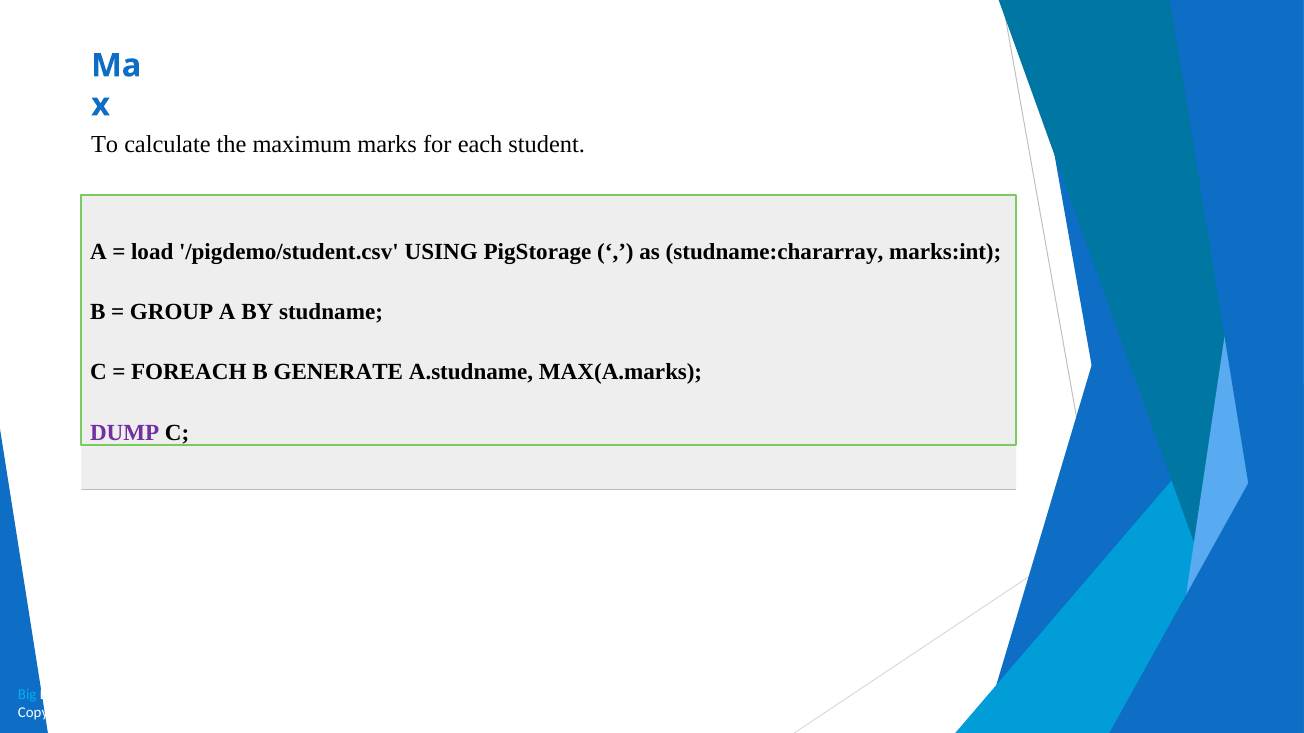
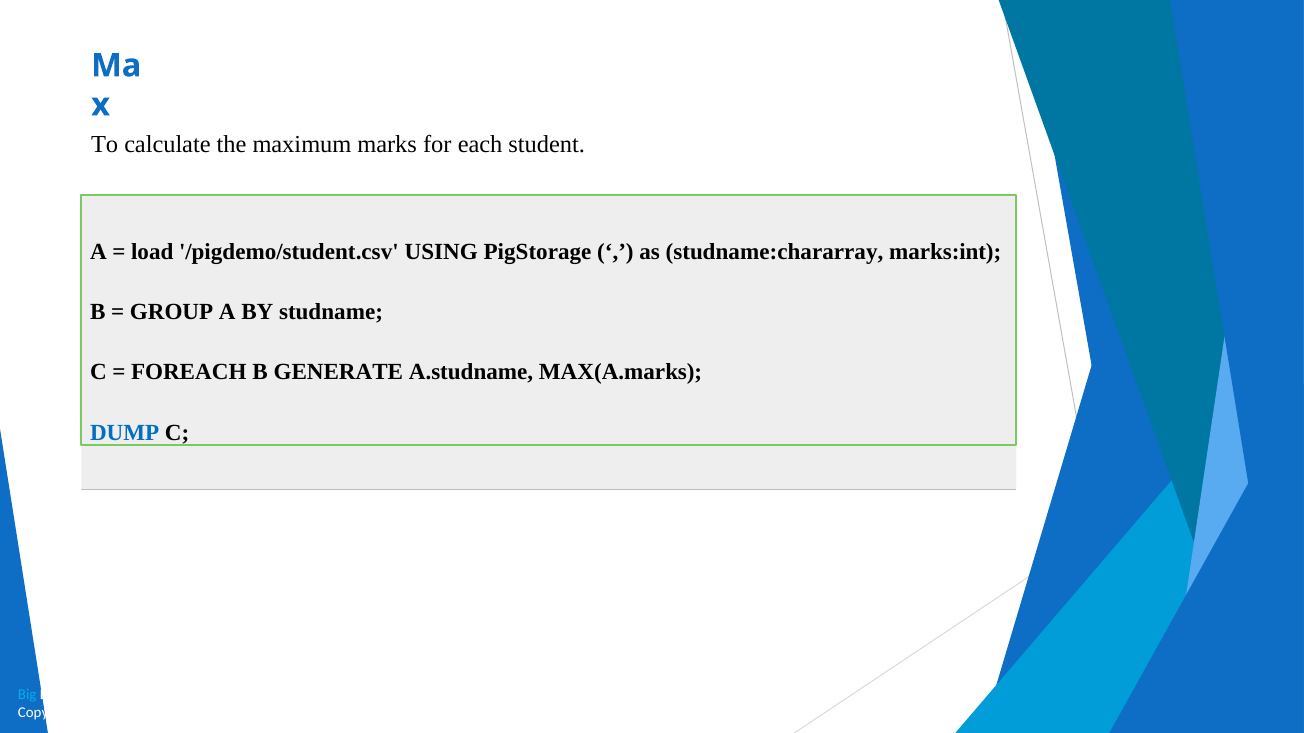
DUMP colour: purple -> blue (125, 433)
